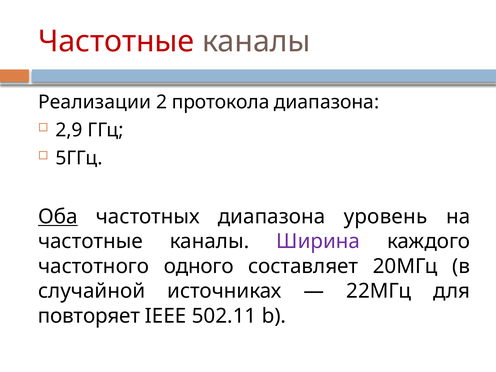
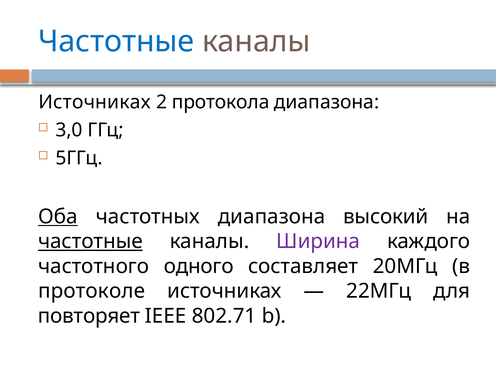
Частотные colour: red -> blue (116, 41)
Реализации: Реализации -> Источниках (95, 102)
2,9: 2,9 -> 3,0 (69, 130)
уровень: уровень -> высокий (386, 217)
частотные underline: none -> present (90, 241)
случайной: случайной -> протоколе (92, 291)
502.11: 502.11 -> 802.71 (224, 316)
